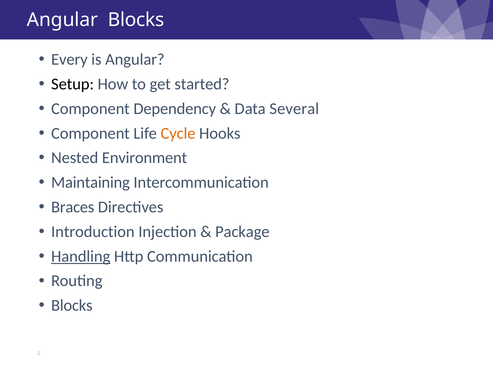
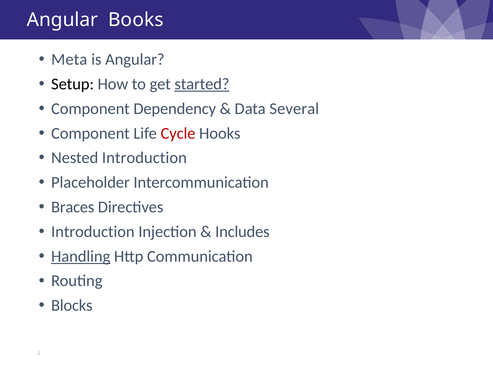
Angular Blocks: Blocks -> Books (136, 20)
Every: Every -> Meta (69, 59)
started underline: none -> present (202, 84)
Cycle colour: orange -> red (178, 133)
Nested Environment: Environment -> Introduction (144, 158)
Maintaining: Maintaining -> Placeholder (90, 182)
Package: Package -> Includes (242, 232)
